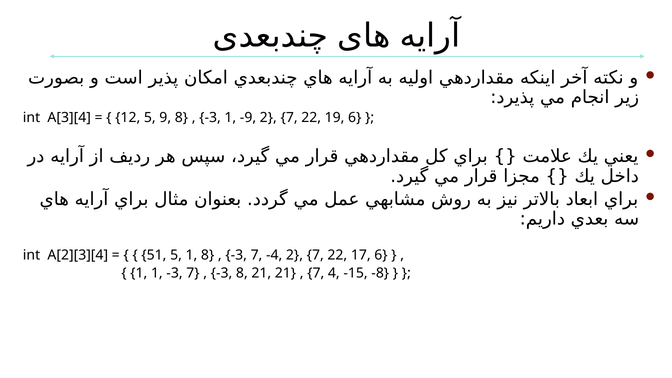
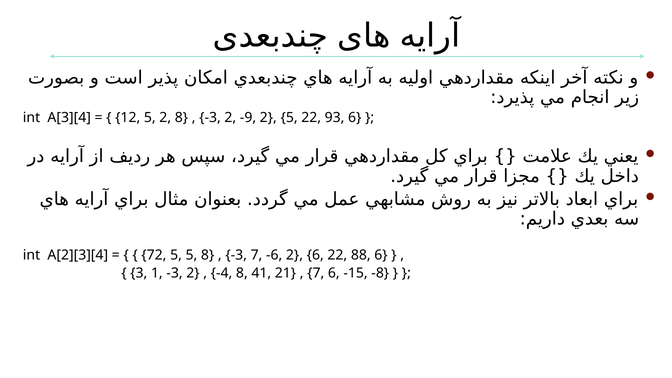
5 9: 9 -> 2 (165, 117)
1: 1 -> 2 (230, 117)
-9 2 7: 7 -> 5 (289, 117)
19: 19 -> 93 (335, 117)
51: 51 -> 72 (154, 255)
5 1: 1 -> 5 (191, 255)
-4: -4 -> -6 (274, 255)
7: 7 -> 6 (315, 255)
17: 17 -> 88 (361, 255)
1: 1 -> 3 (139, 273)
1 -3 7: 7 -> 2 (193, 273)
-3: -3 -> -4 (221, 273)
8 21: 21 -> 41 (261, 273)
7 4: 4 -> 6 (334, 273)
